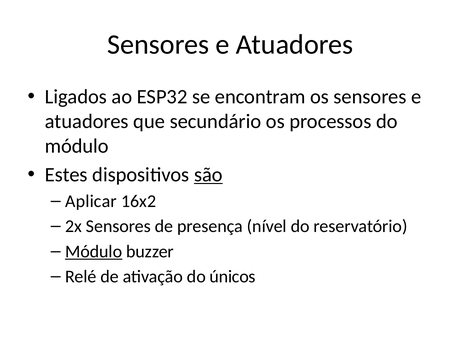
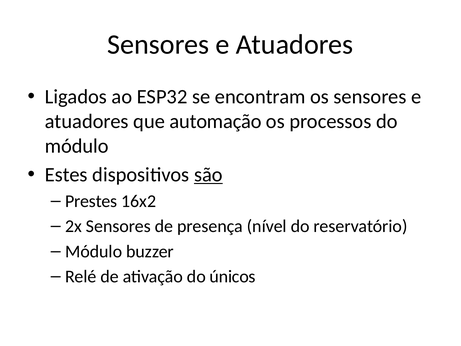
secundário: secundário -> automação (216, 121)
Aplicar: Aplicar -> Prestes (91, 201)
Módulo underline: present -> none (94, 251)
